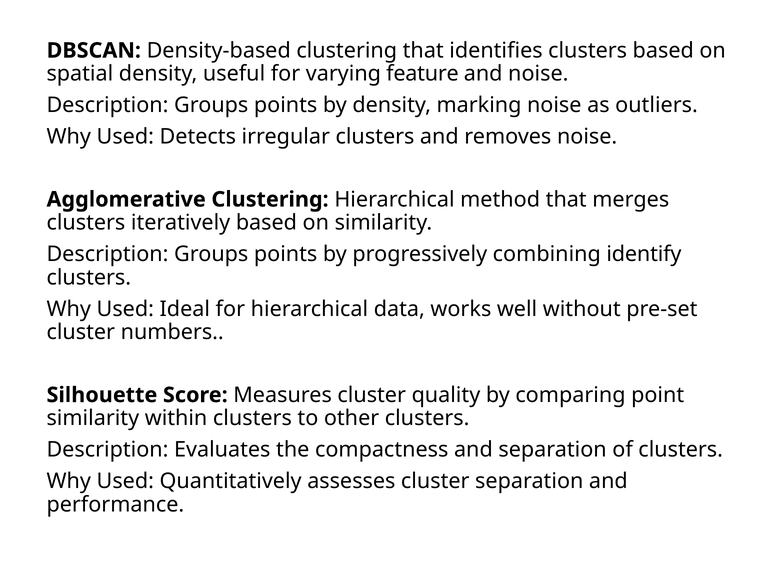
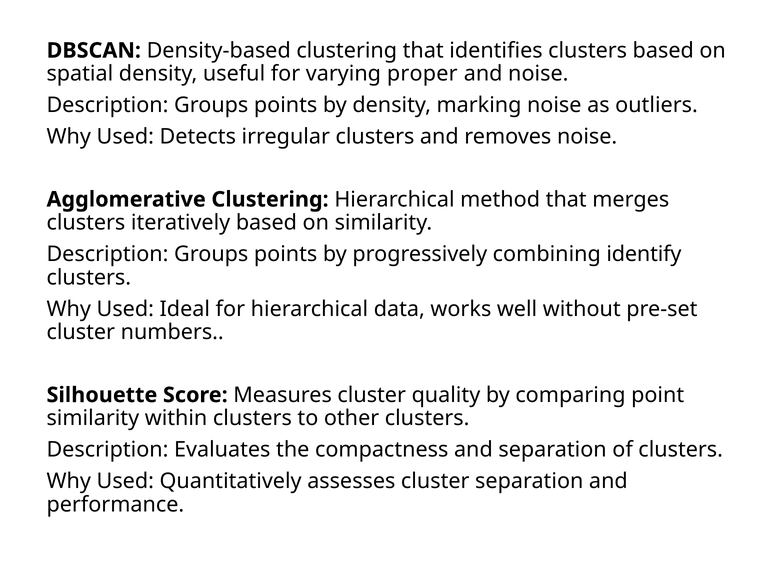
feature: feature -> proper (422, 74)
